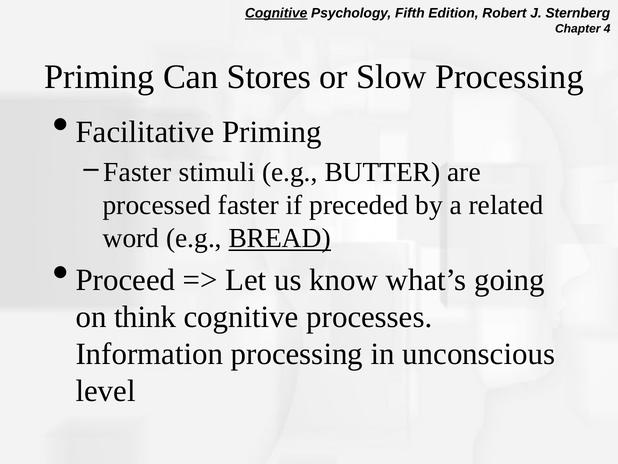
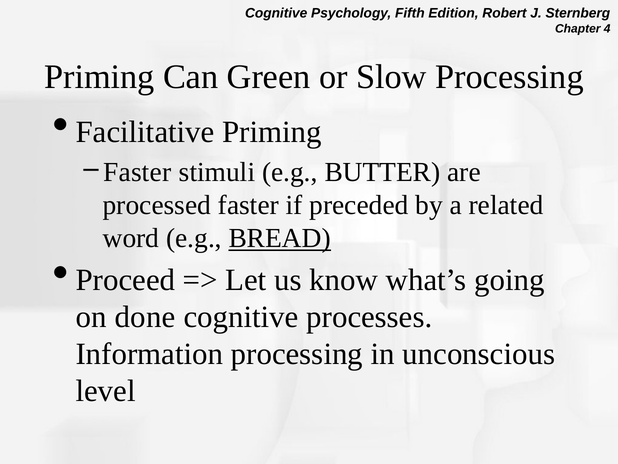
Cognitive underline: present -> none (276, 13)
Stores: Stores -> Green (269, 77)
think: think -> done (145, 317)
